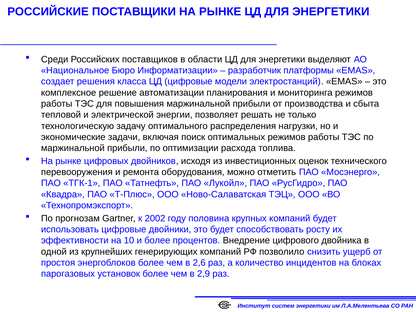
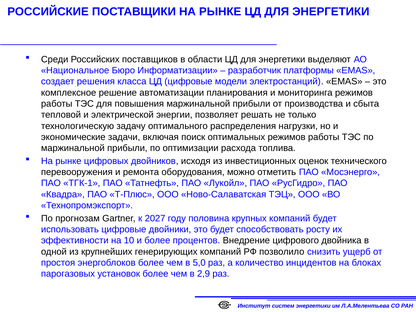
2002: 2002 -> 2027 (155, 218)
2,6: 2,6 -> 5,0 (199, 263)
